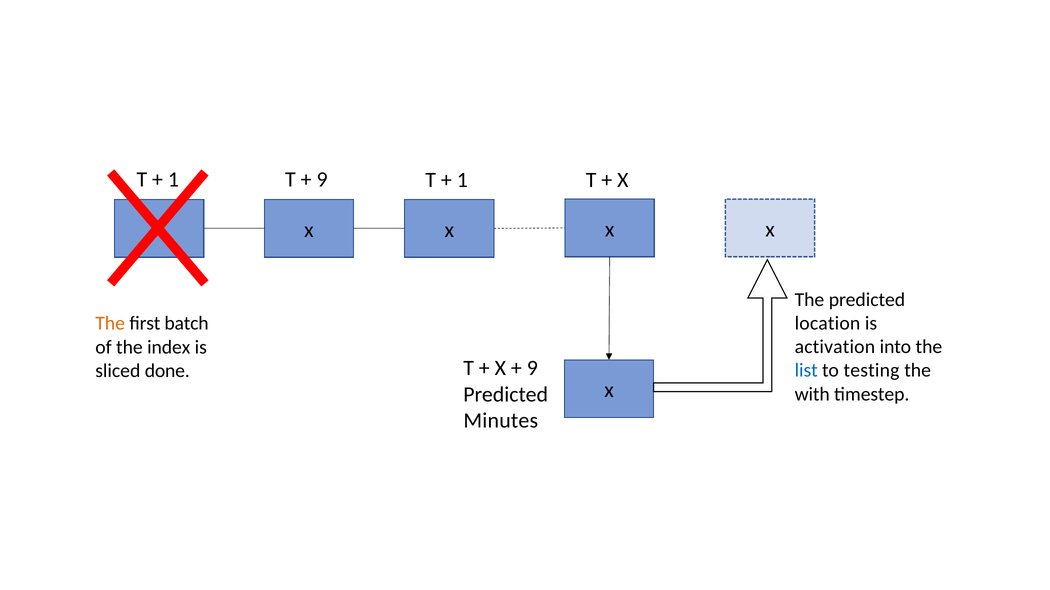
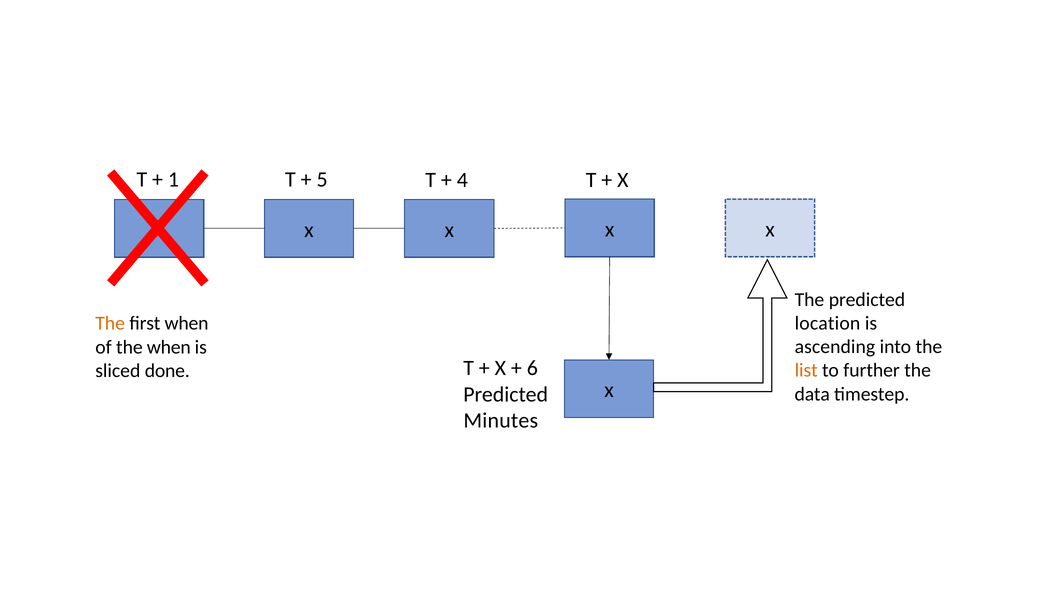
9: 9 -> 5 (322, 180)
1: 1 -> 4 (462, 180)
first batch: batch -> when (187, 324)
activation: activation -> ascending (835, 347)
the index: index -> when (169, 347)
9: 9 -> 6 (532, 369)
list colour: blue -> orange (806, 371)
testing: testing -> further (872, 371)
with: with -> data (812, 395)
